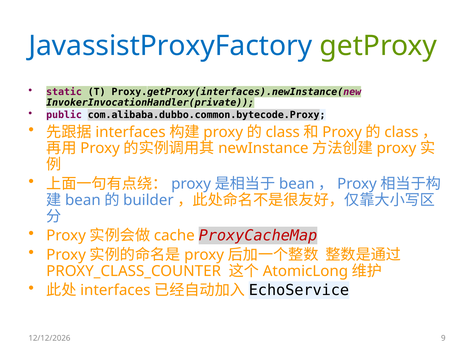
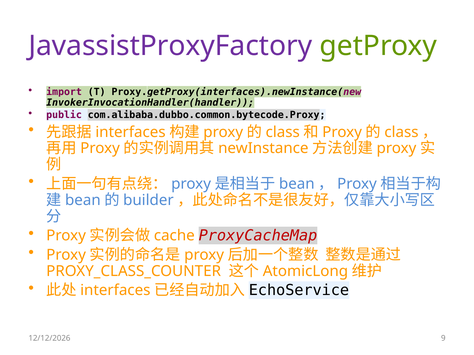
JavassistProxyFactory colour: blue -> purple (170, 46)
static: static -> import (64, 92)
InvokerInvocationHandler(private: InvokerInvocationHandler(private -> InvokerInvocationHandler(handler (150, 103)
